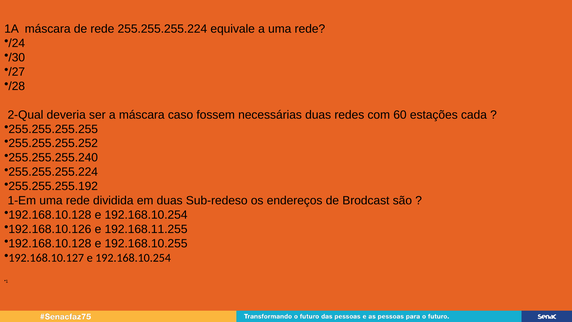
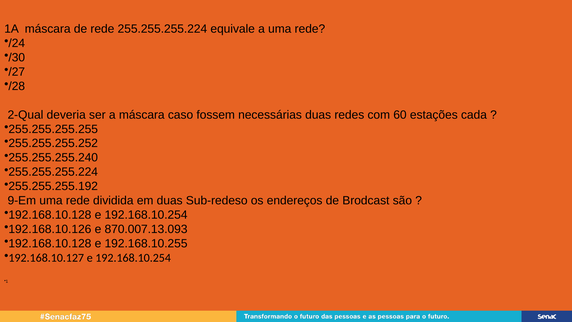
1-Em: 1-Em -> 9-Em (22, 200)
192.168.11.255: 192.168.11.255 -> 870.007.13.093 (146, 229)
